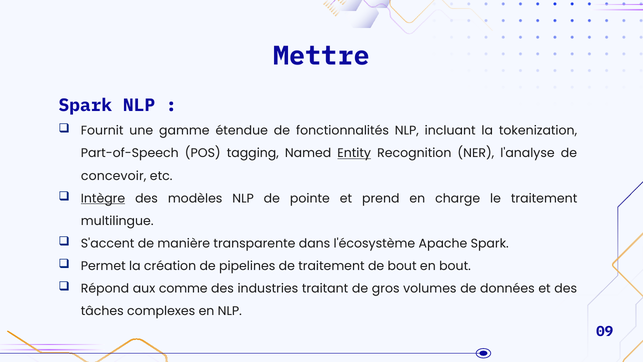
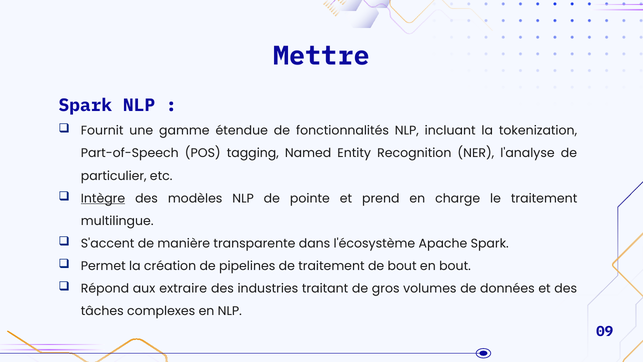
Entity underline: present -> none (354, 153)
concevoir: concevoir -> particulier (114, 176)
comme: comme -> extraire (183, 288)
